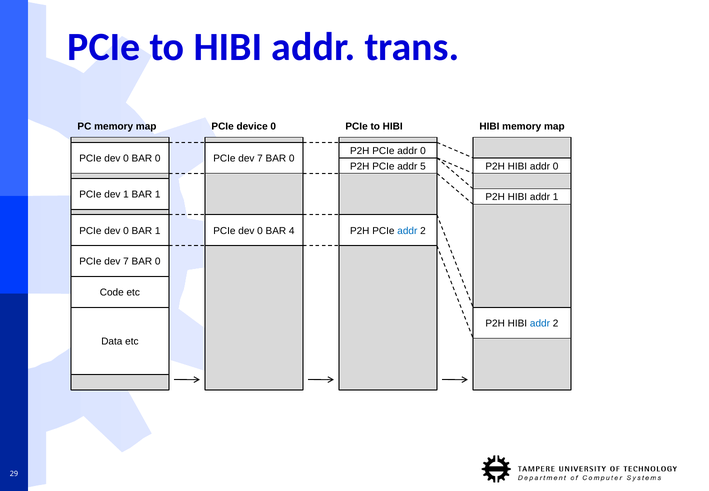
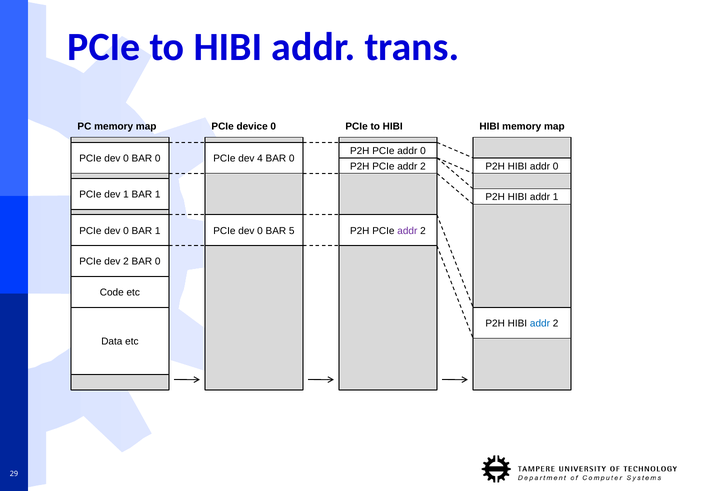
7: 7 -> 4 (260, 158)
5: 5 -> 2 (423, 166)
4: 4 -> 5 (292, 231)
addr colour: blue -> purple (407, 231)
7: 7 -> 2 (126, 262)
